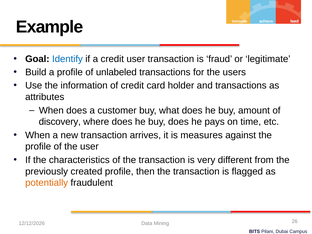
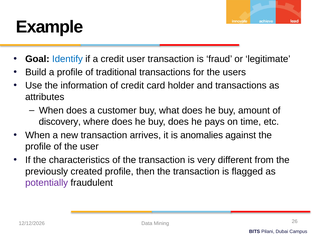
unlabeled: unlabeled -> traditional (116, 72)
measures: measures -> anomalies (202, 135)
potentially colour: orange -> purple (47, 183)
